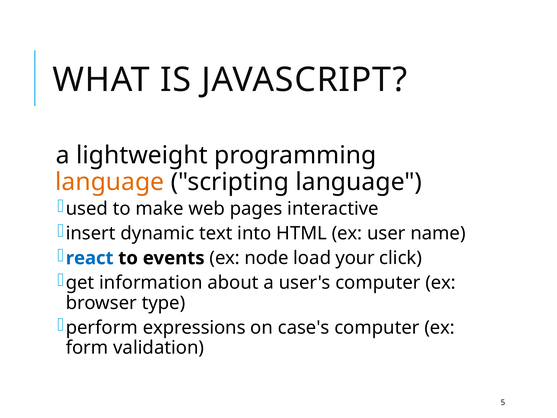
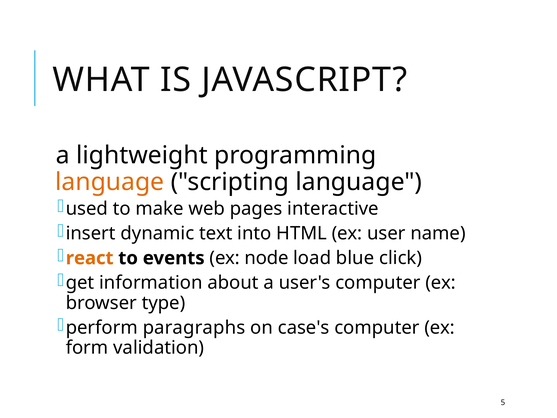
react colour: blue -> orange (90, 258)
your: your -> blue (355, 258)
expressions: expressions -> paragraphs (194, 327)
